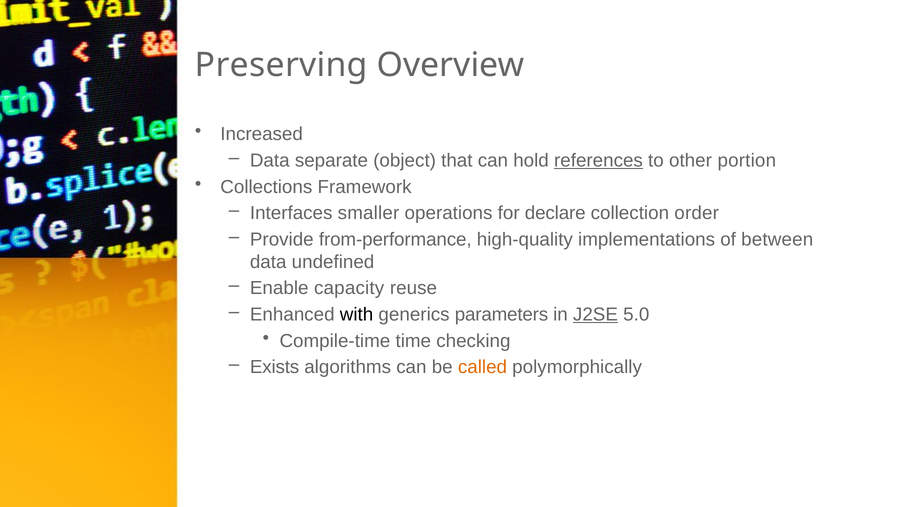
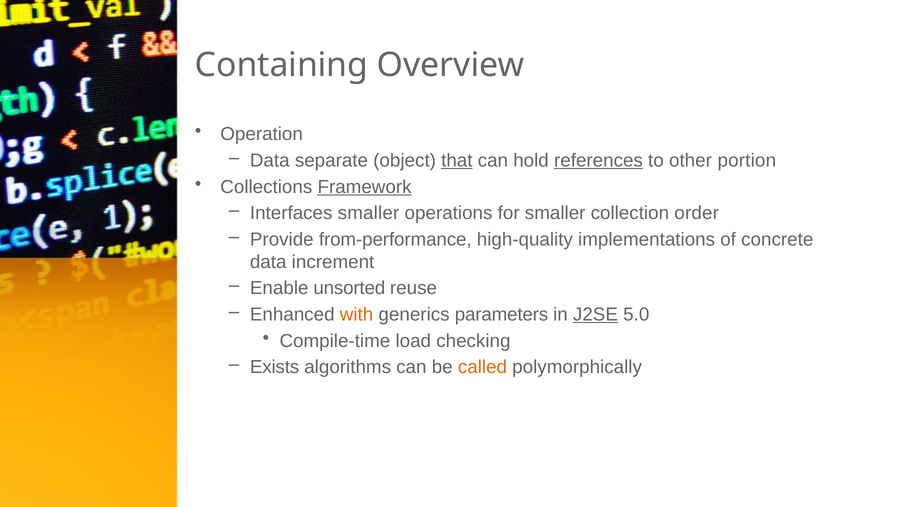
Preserving: Preserving -> Containing (282, 65)
Increased: Increased -> Operation (262, 134)
that underline: none -> present (457, 161)
Framework underline: none -> present (365, 187)
for declare: declare -> smaller (555, 213)
between: between -> concrete (777, 240)
undefined: undefined -> increment (333, 262)
capacity: capacity -> unsorted (349, 288)
with colour: black -> orange (357, 315)
time: time -> load (413, 341)
